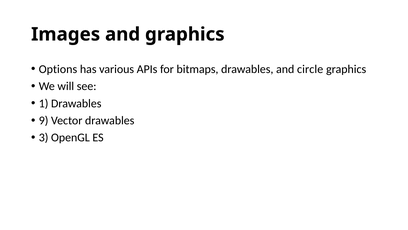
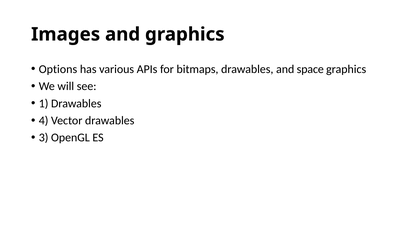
circle: circle -> space (310, 69)
9: 9 -> 4 (44, 120)
